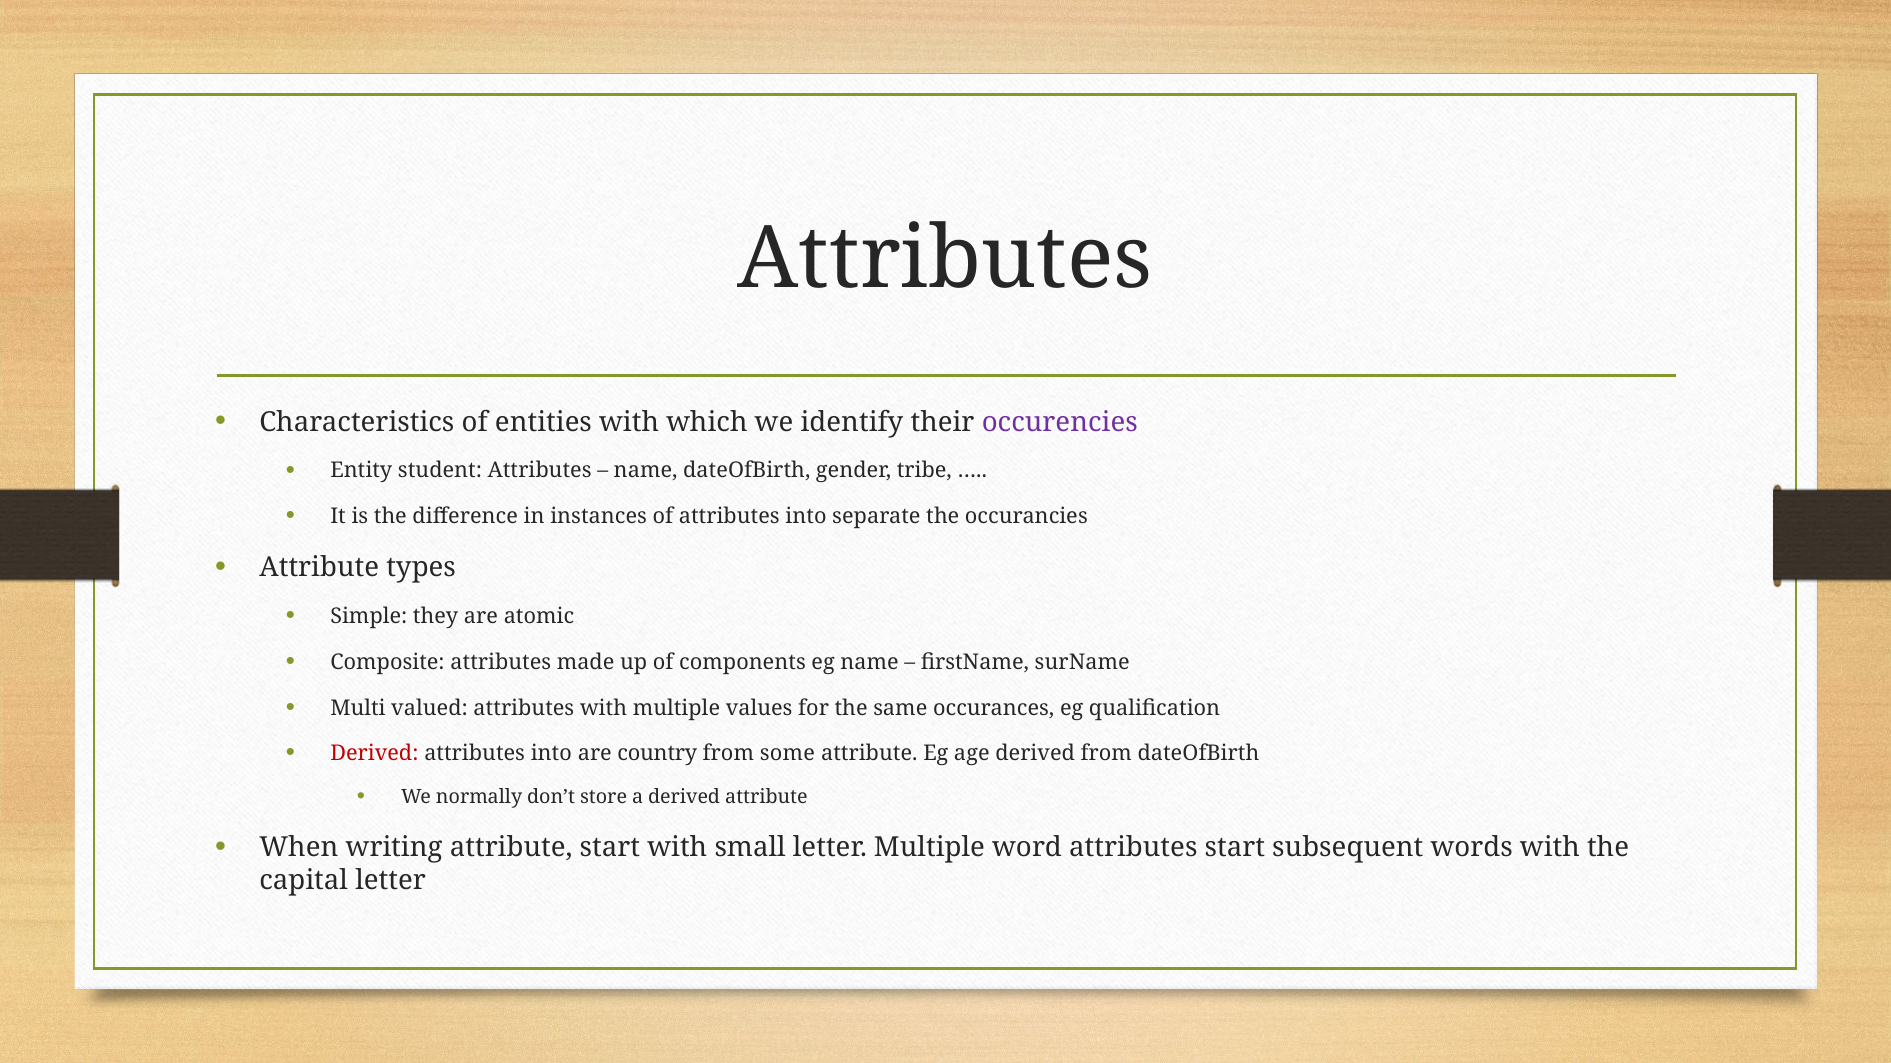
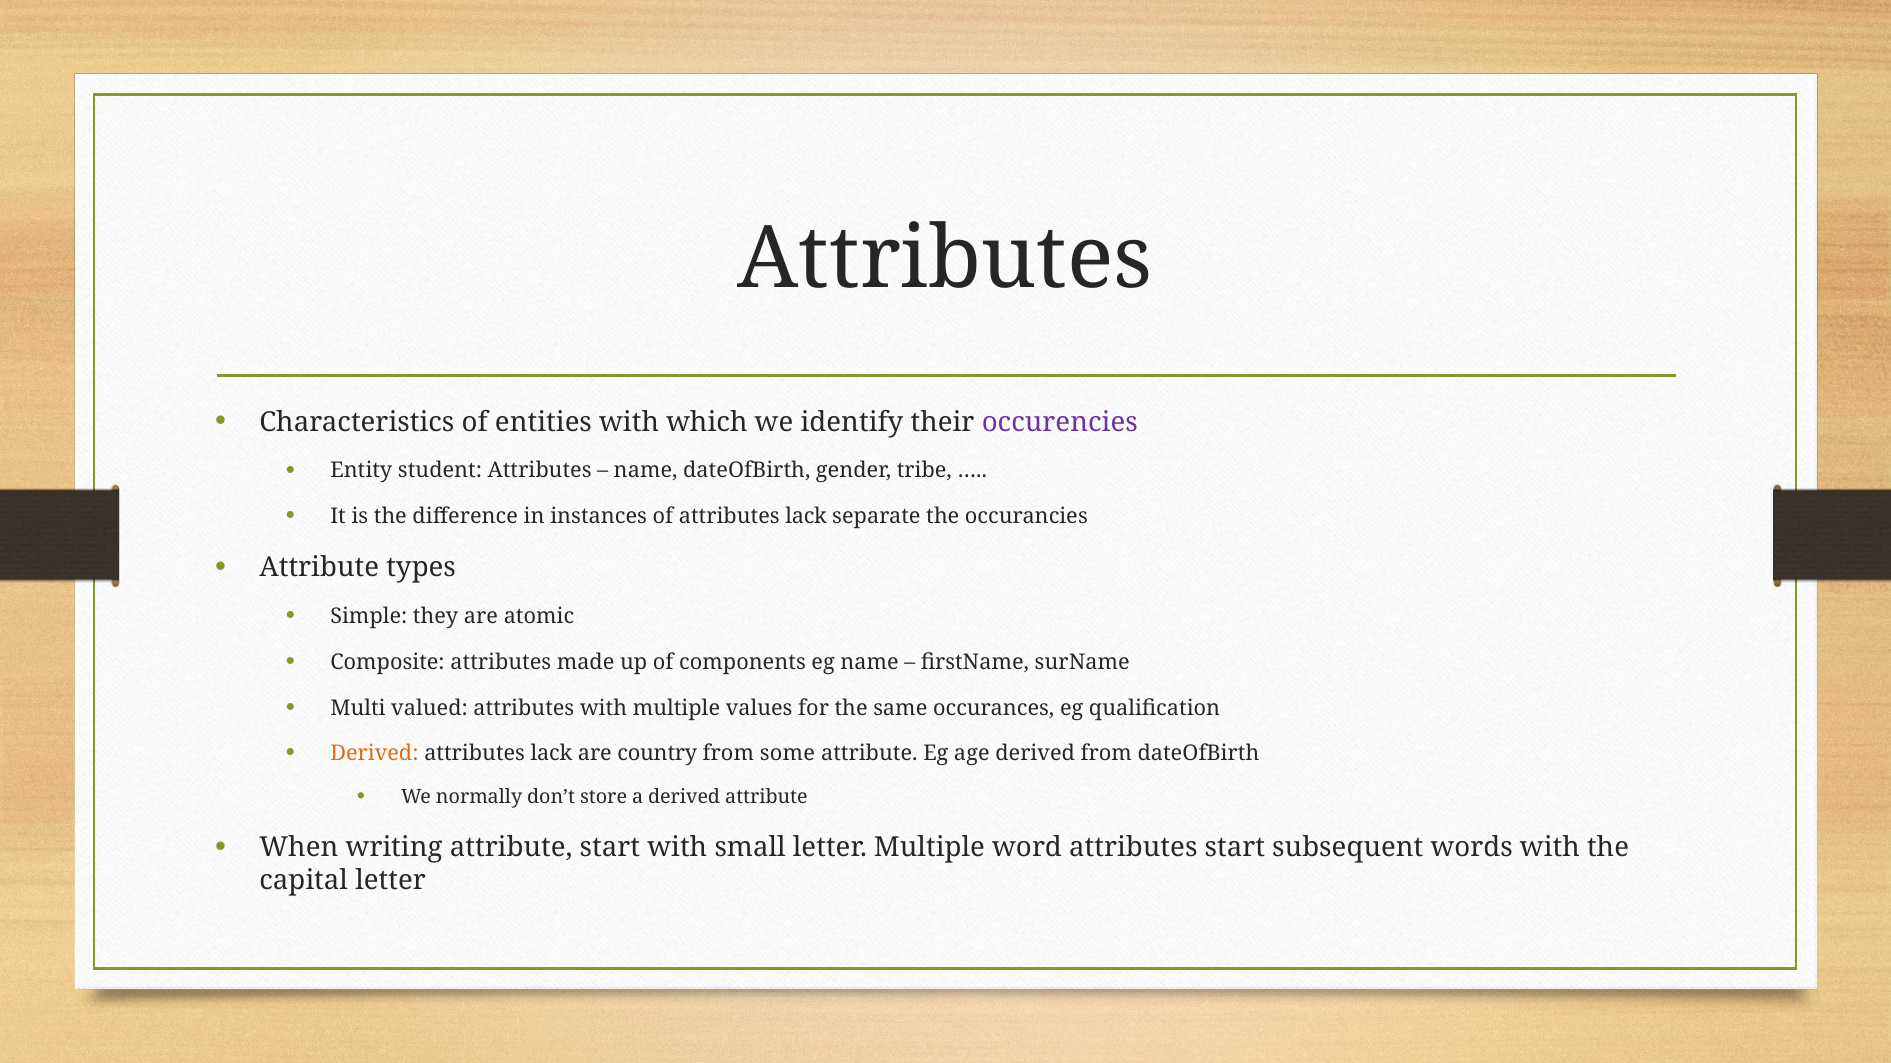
of attributes into: into -> lack (806, 517)
Derived colour: red -> orange (374, 754)
into: into -> lack (551, 754)
